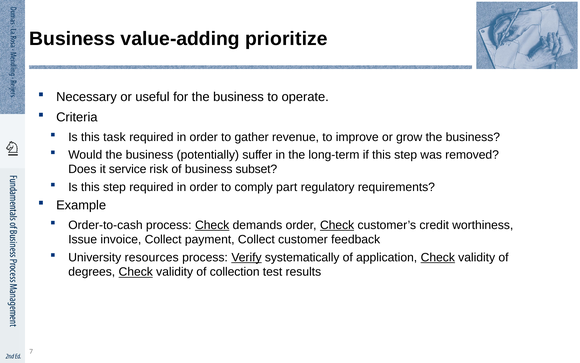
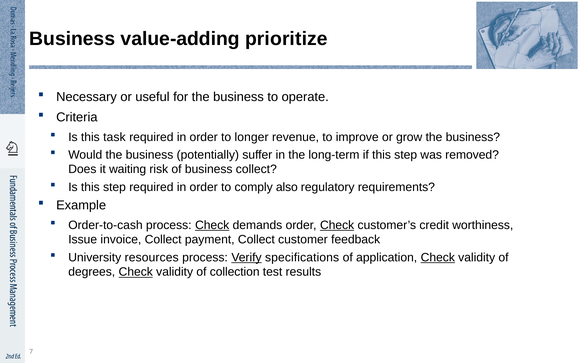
gather: gather -> longer (252, 137)
service: service -> waiting (128, 169)
business subset: subset -> collect (256, 169)
part: part -> also (287, 187)
systematically: systematically -> specifications (302, 257)
